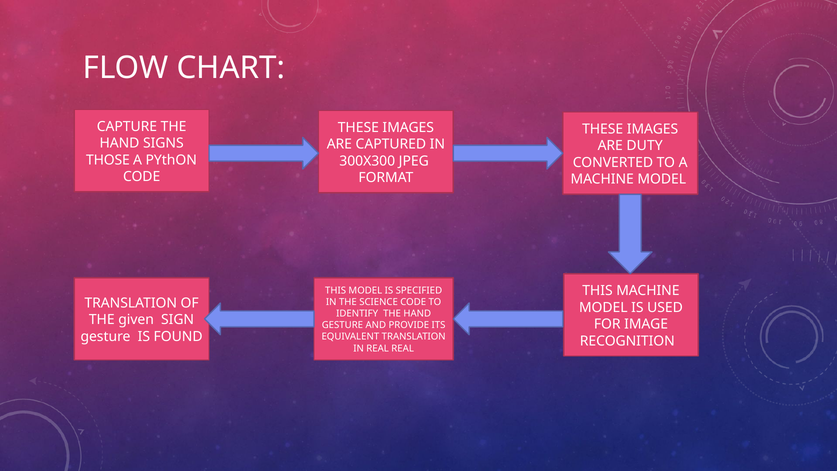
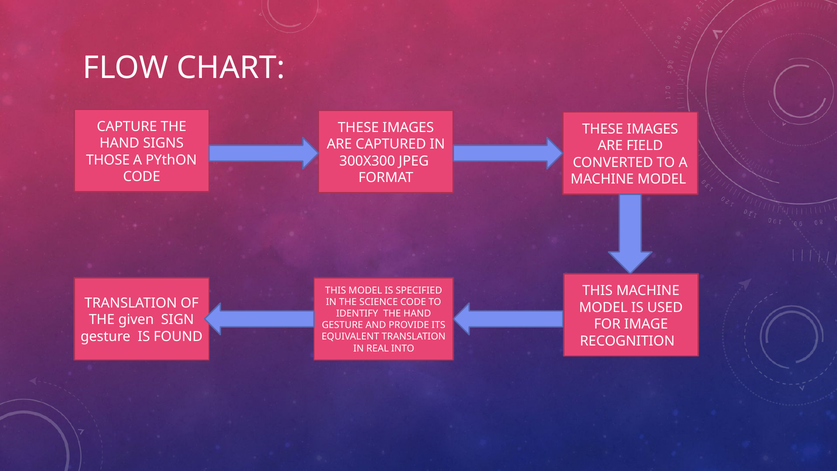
DUTY: DUTY -> FIELD (645, 146)
REAL REAL: REAL -> INTO (403, 348)
